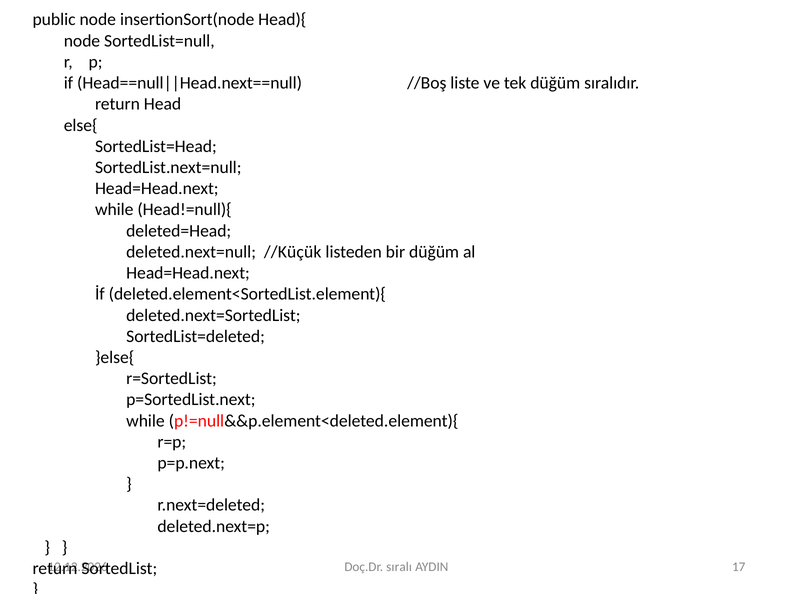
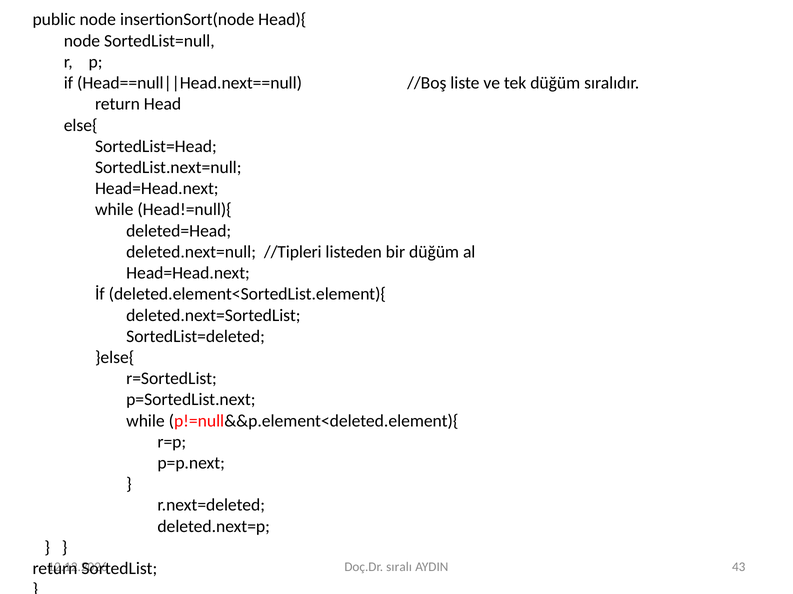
//Küçük: //Küçük -> //Tipleri (293, 252)
17: 17 -> 43 (739, 568)
